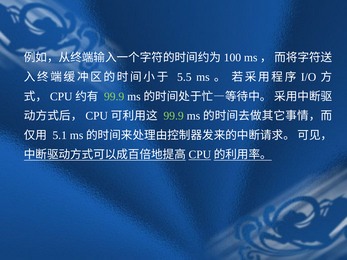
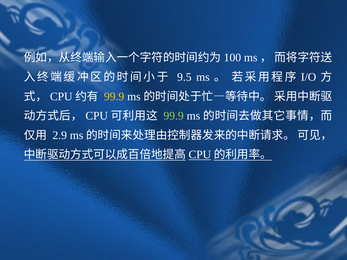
5.5: 5.5 -> 9.5 (184, 77)
99.9 colour: light green -> yellow (114, 97)
5.1: 5.1 -> 2.9 (60, 135)
